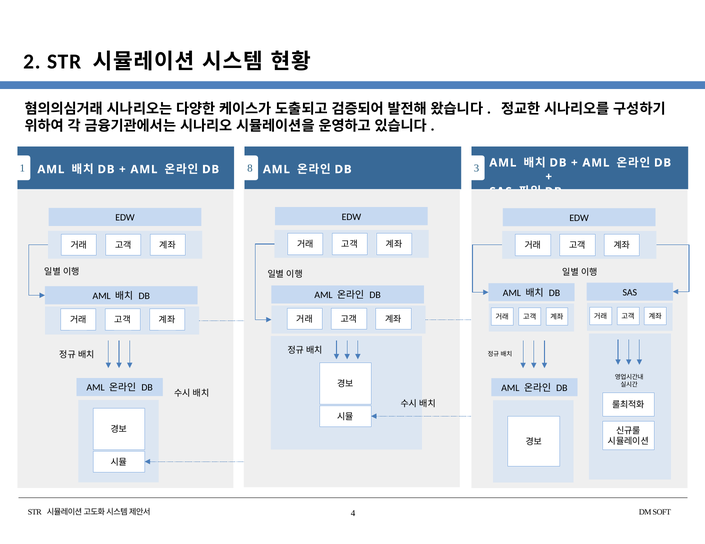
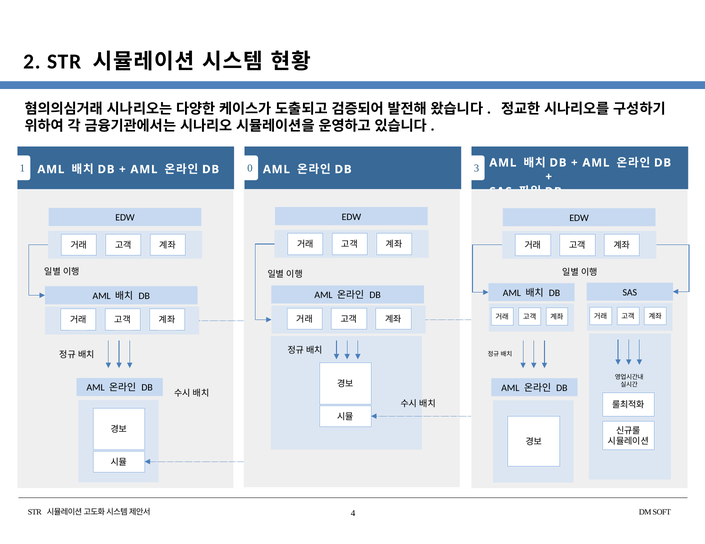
8: 8 -> 0 (250, 169)
